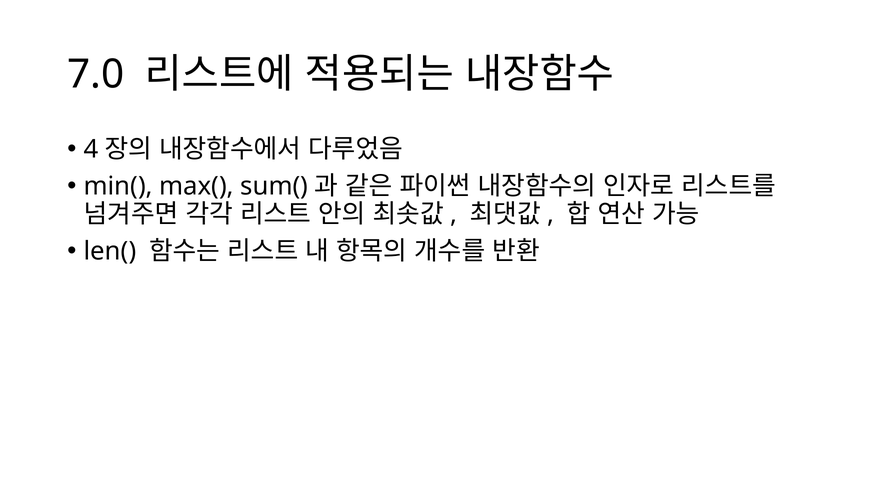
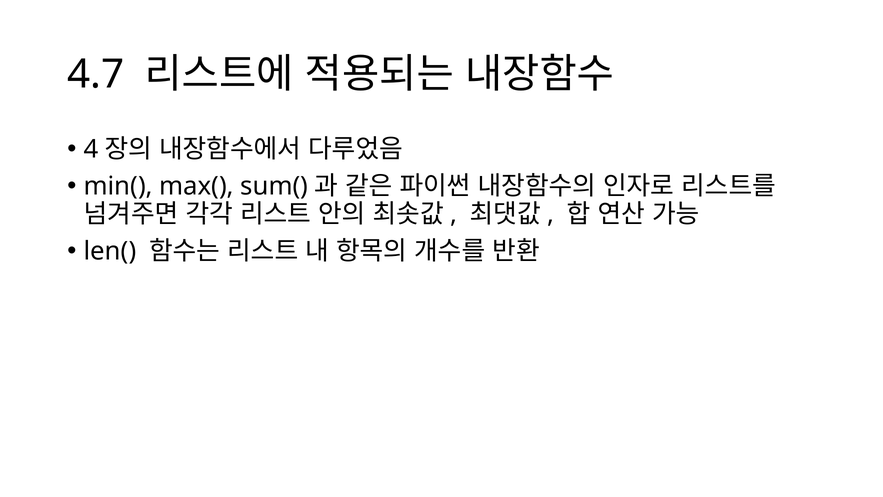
7.0: 7.0 -> 4.7 (96, 74)
